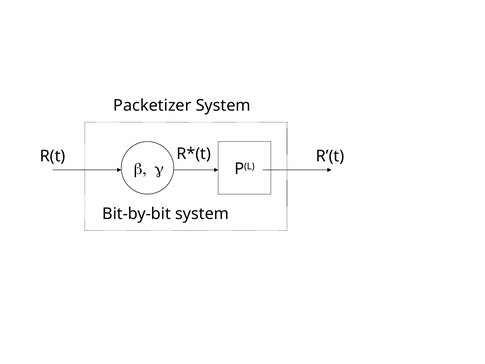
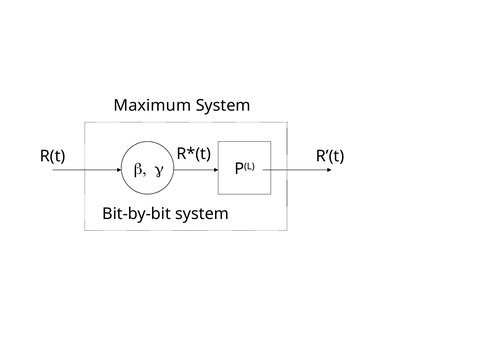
Packetizer: Packetizer -> Maximum (152, 105)
